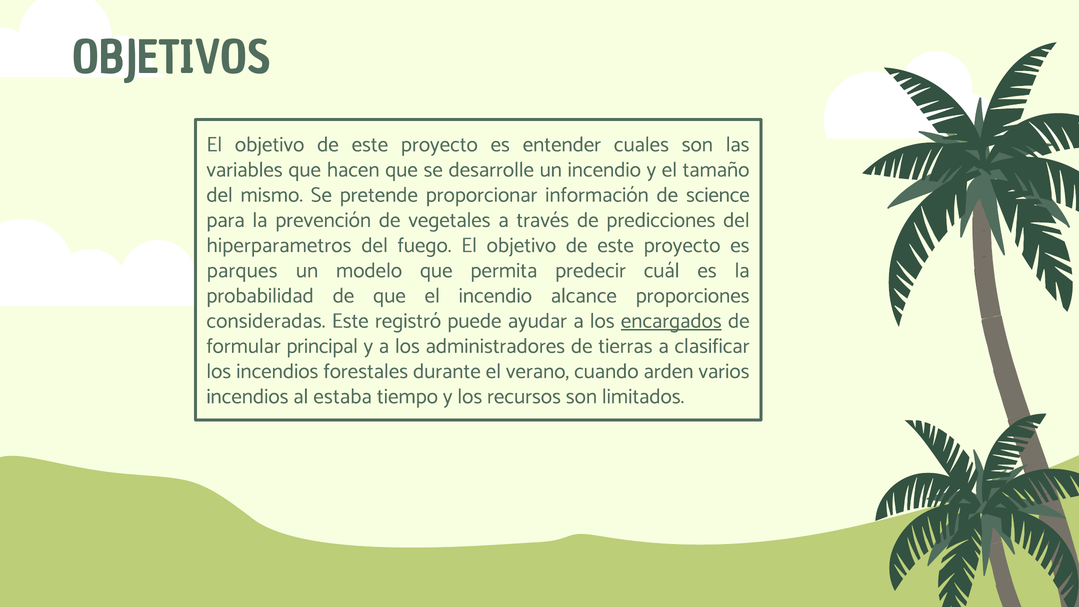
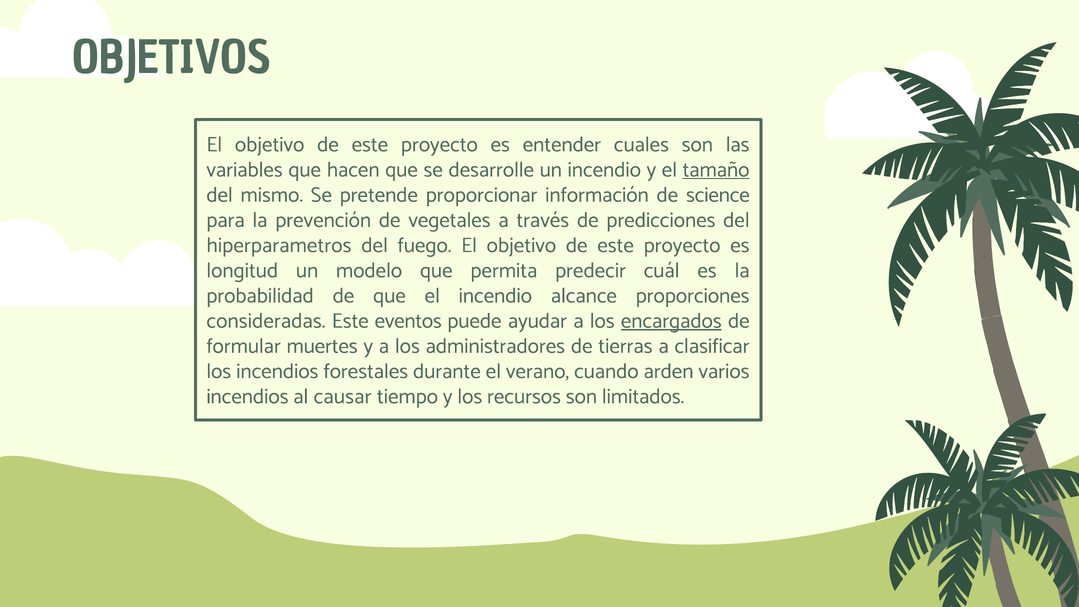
tamaño underline: none -> present (716, 170)
parques: parques -> longitud (242, 270)
registró: registró -> eventos (408, 321)
principal: principal -> muertes (322, 346)
estaba: estaba -> causar (343, 396)
